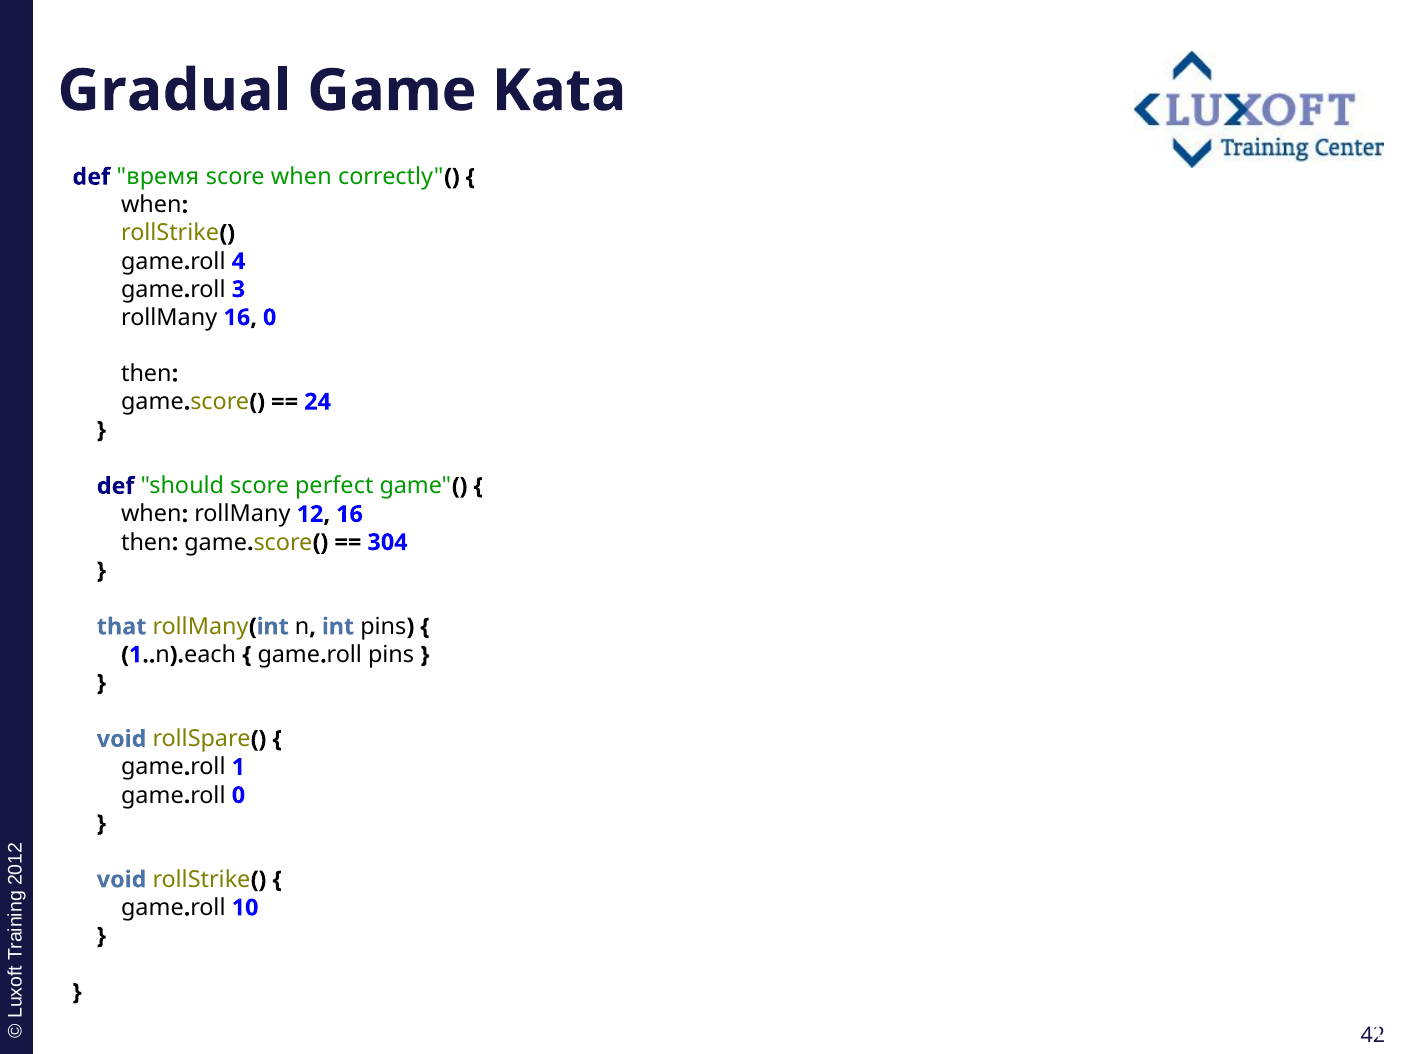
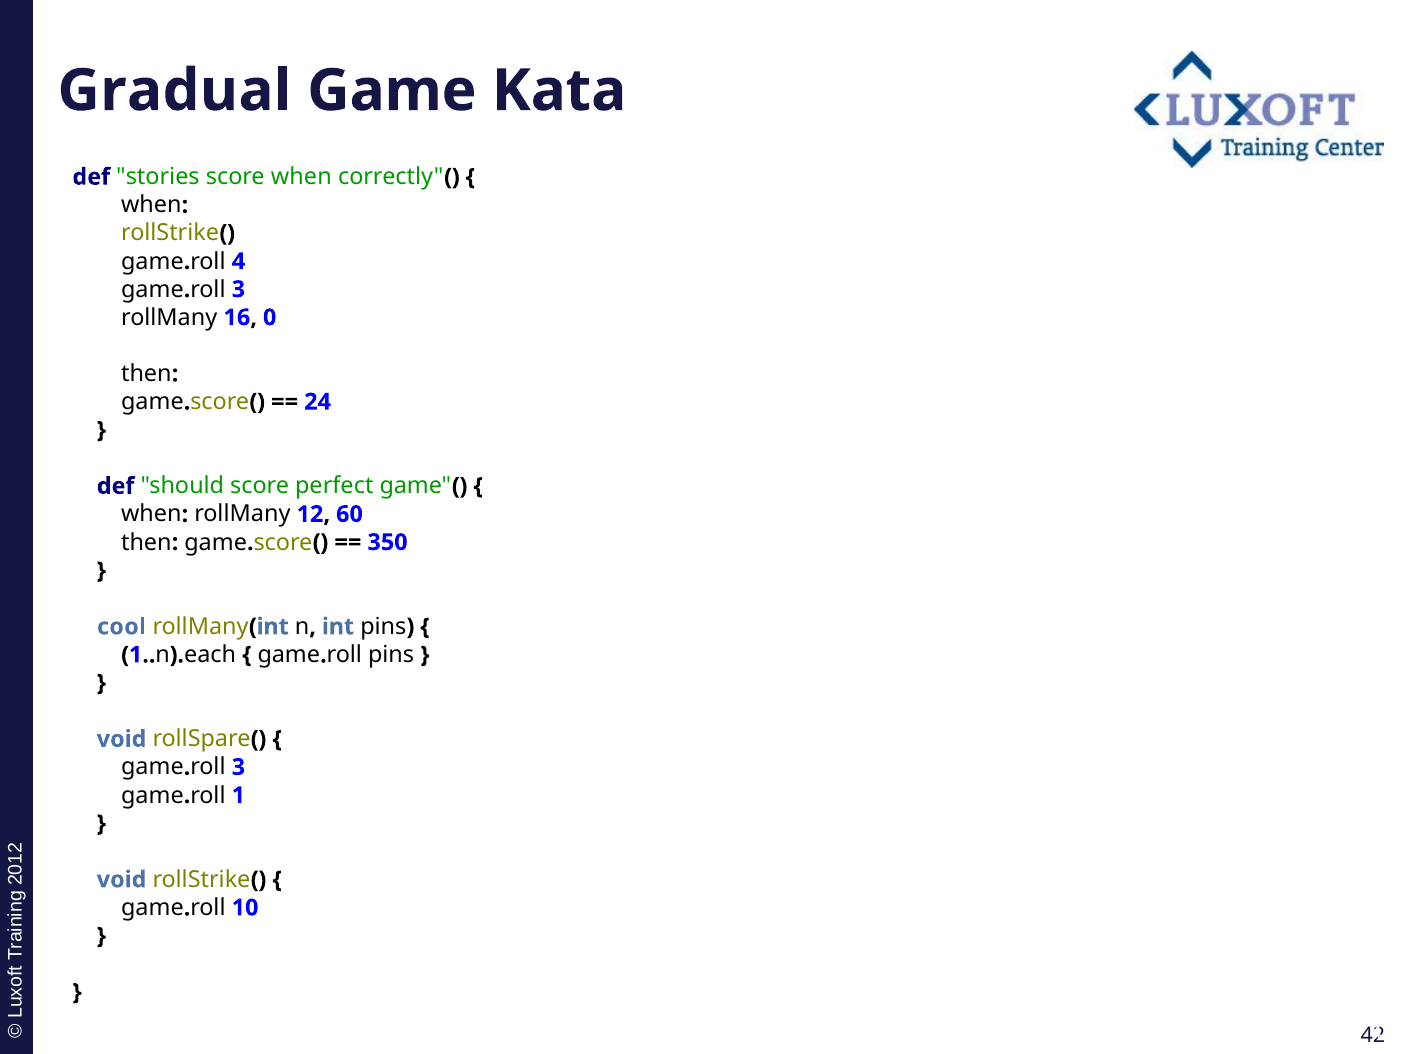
время: время -> stories (158, 177)
12 16: 16 -> 60 (349, 514)
304: 304 -> 350 (388, 543)
that: that -> cool (121, 627)
1: 1 -> 3 (238, 768)
game.roll 0: 0 -> 1 (238, 796)
